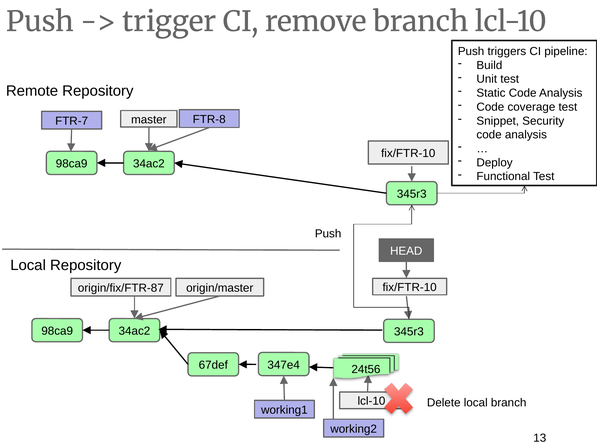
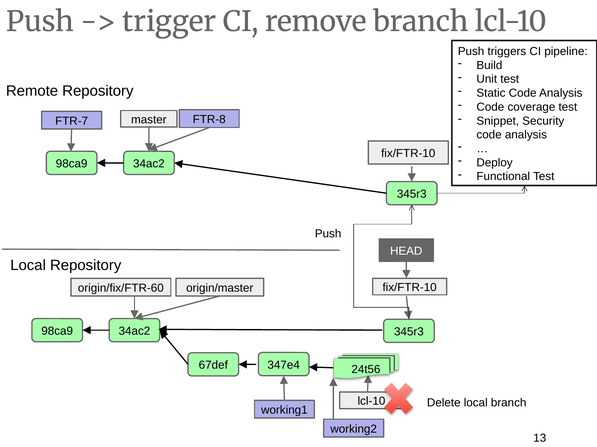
origin/fix/FTR-87: origin/fix/FTR-87 -> origin/fix/FTR-60 (121, 288)
